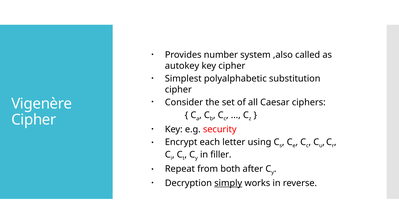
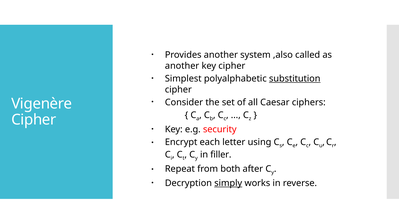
Provides number: number -> another (221, 55)
autokey: autokey -> another (182, 66)
substitution underline: none -> present (295, 79)
